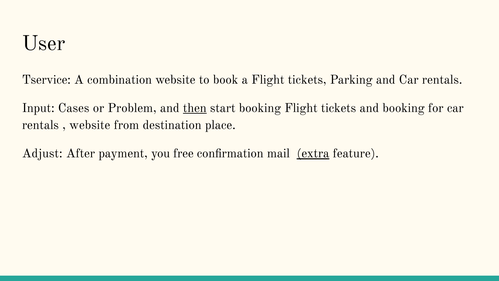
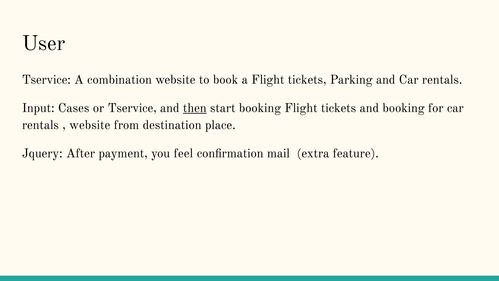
or Problem: Problem -> Tservice (132, 108)
Adjust: Adjust -> Jquery (42, 153)
free: free -> feel (183, 153)
extra underline: present -> none (313, 153)
